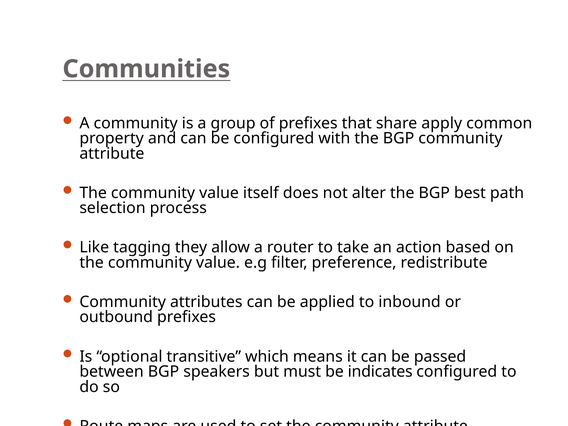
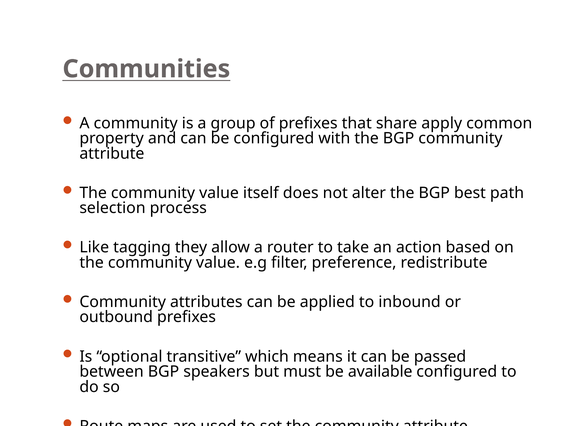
indicates: indicates -> available (380, 372)
